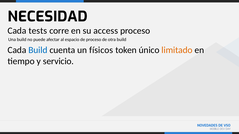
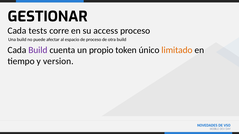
NECESIDAD: NECESIDAD -> GESTIONAR (48, 17)
Build colour: blue -> purple (38, 50)
físicos: físicos -> propio (101, 50)
servicio: servicio -> version (58, 61)
